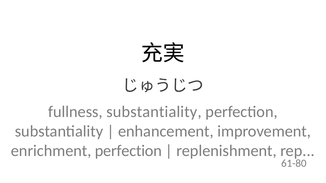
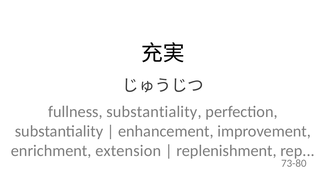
enrichment perfection: perfection -> extension (128, 151)
61-80: 61-80 -> 73-80 (294, 164)
